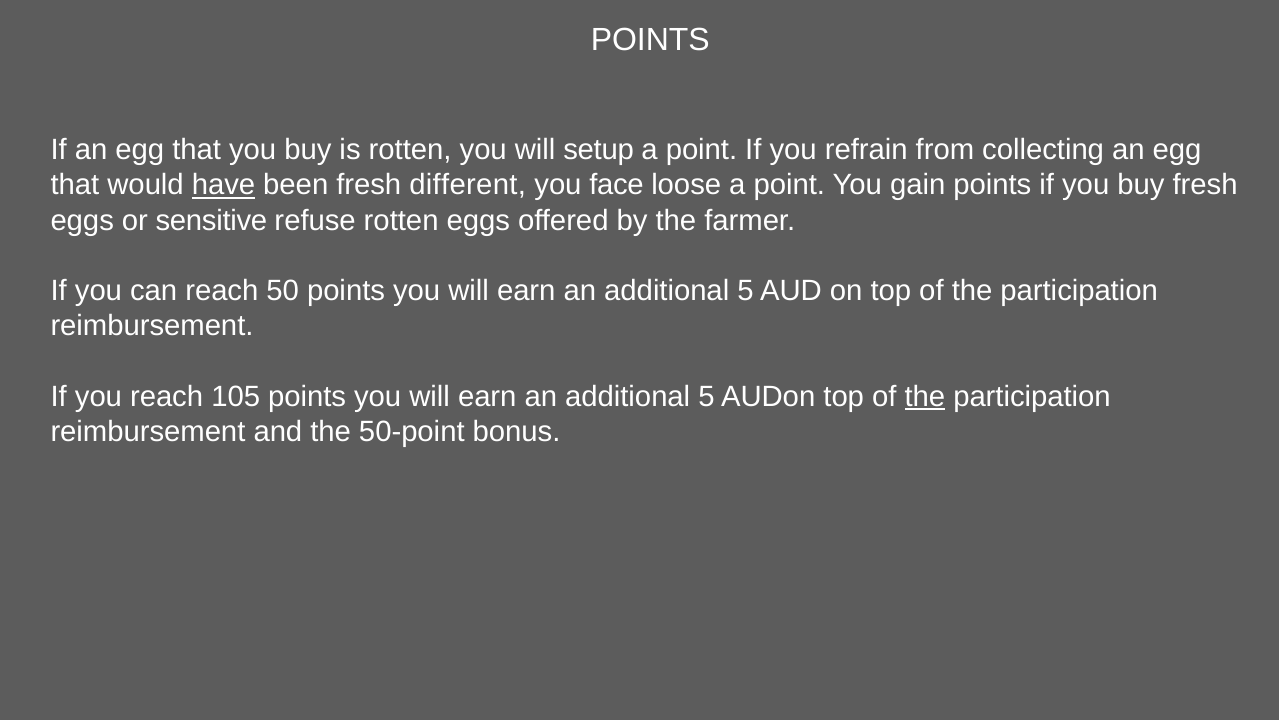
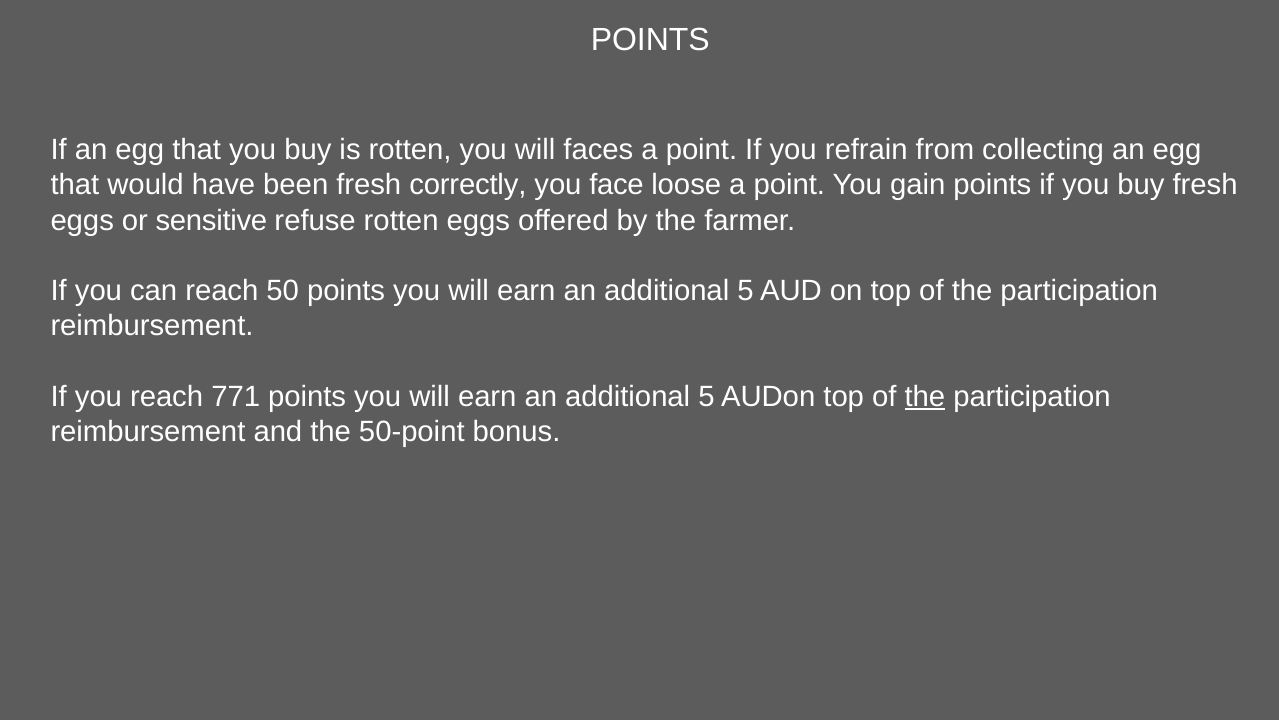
setup: setup -> faces (598, 150)
have underline: present -> none (224, 185)
different: different -> correctly (468, 185)
105: 105 -> 771 (236, 396)
